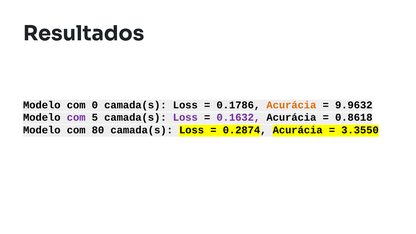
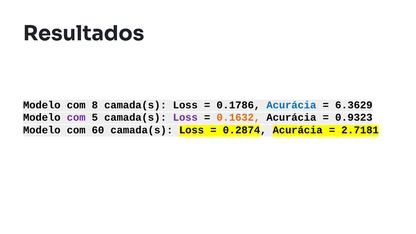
0: 0 -> 8 (95, 105)
Acurácia colour: orange -> blue (291, 105)
9.9632: 9.9632 -> 6.3629 (354, 105)
0.1632 colour: purple -> orange (238, 117)
0.8618: 0.8618 -> 0.9323 (354, 117)
80: 80 -> 60 (98, 130)
3.3550: 3.3550 -> 2.7181 (360, 130)
